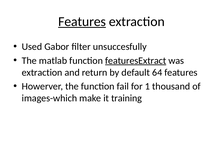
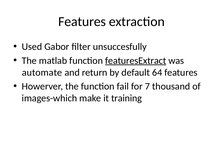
Features underline: present -> none (82, 22)
extraction: extraction -> automate (42, 73)
1: 1 -> 7 (147, 86)
